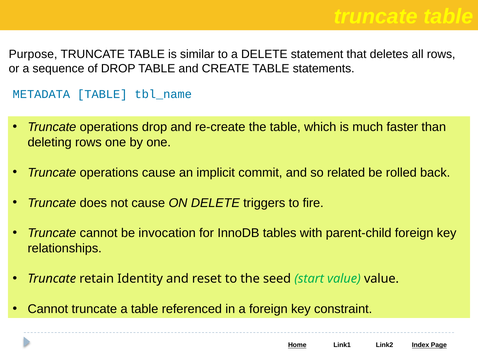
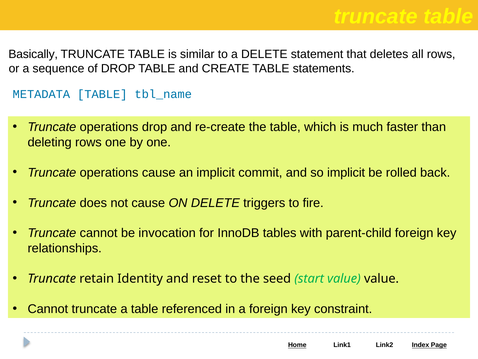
Purpose: Purpose -> Basically (33, 54)
so related: related -> implicit (346, 172)
